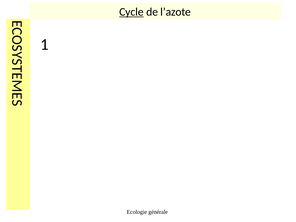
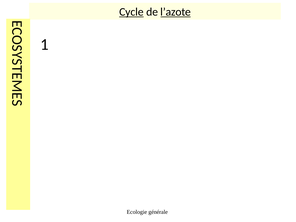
l’azote underline: none -> present (176, 12)
